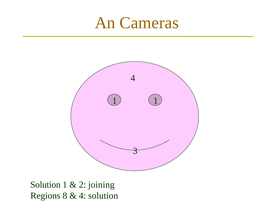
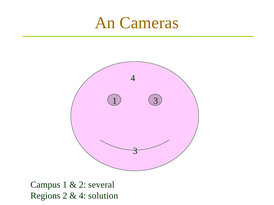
1 1: 1 -> 3 (156, 101)
Solution: Solution -> Campus (45, 185)
joining: joining -> several (101, 185)
Regions 8: 8 -> 2 (65, 196)
